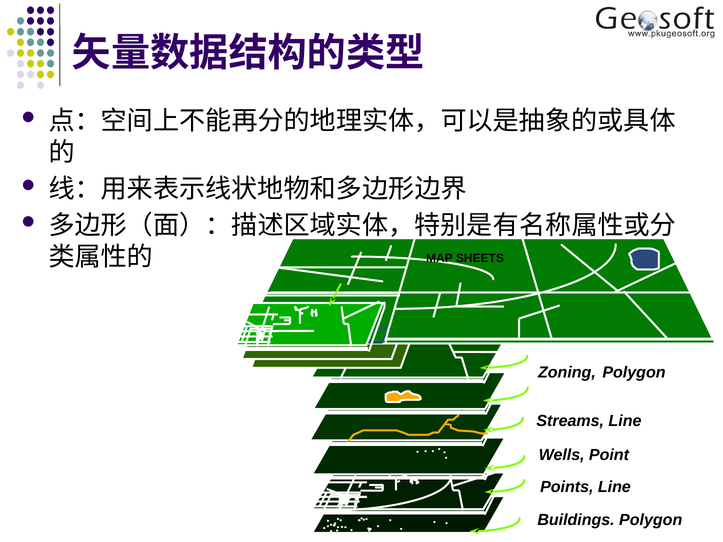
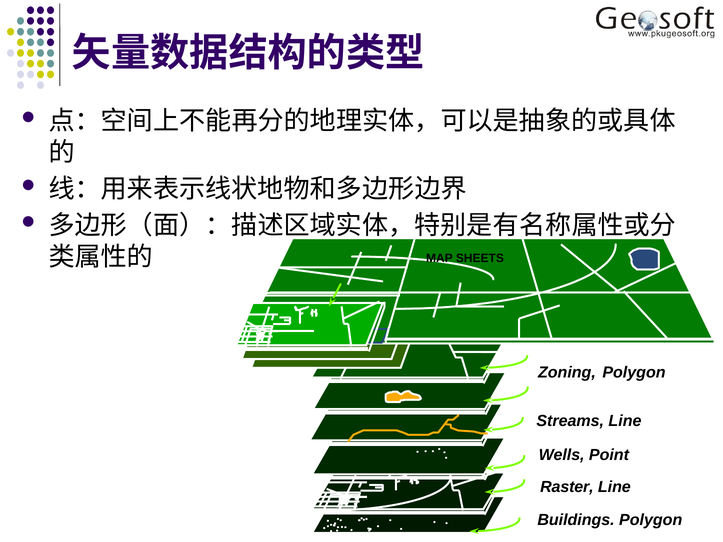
Points: Points -> Raster (567, 487)
